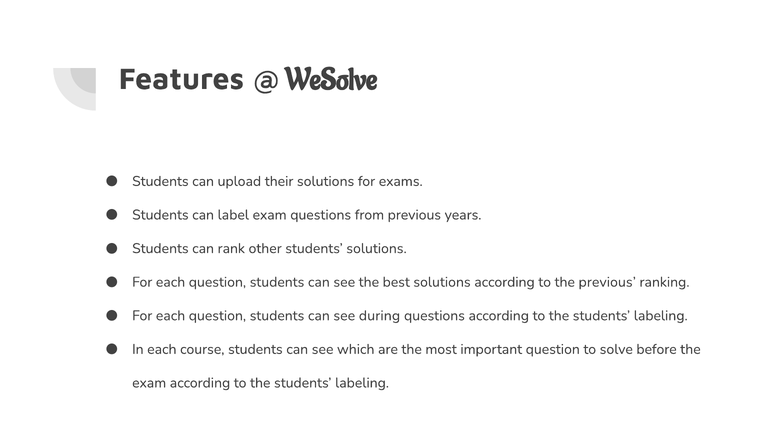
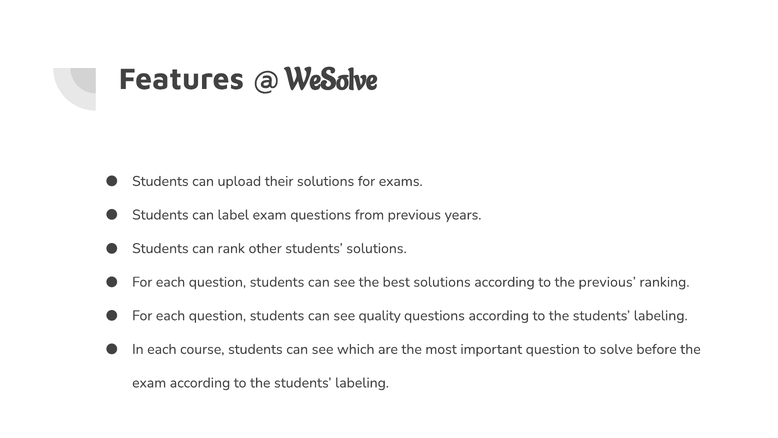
during: during -> quality (380, 315)
